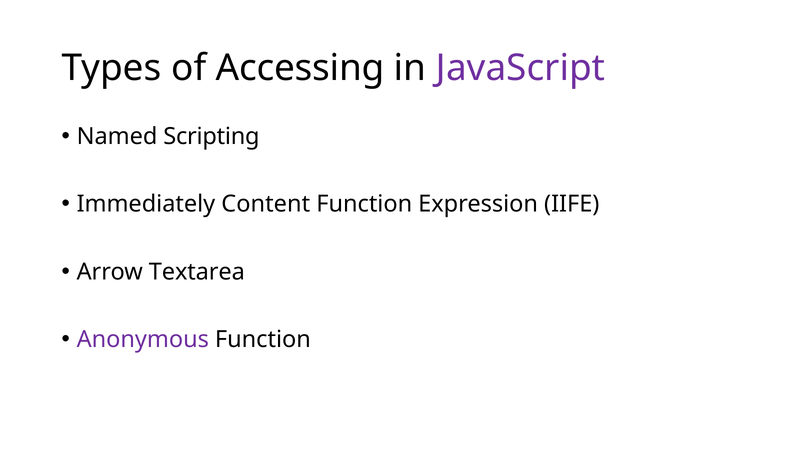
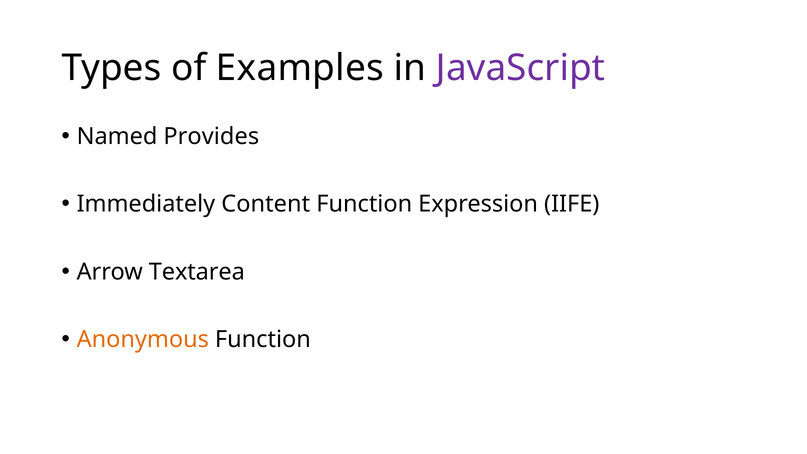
Accessing: Accessing -> Examples (300, 68)
Scripting: Scripting -> Provides (211, 136)
Anonymous colour: purple -> orange (143, 339)
